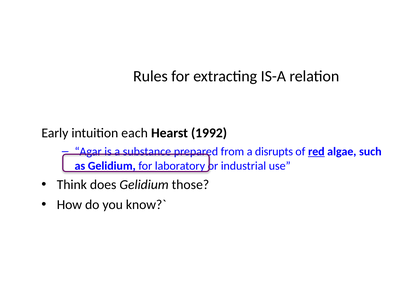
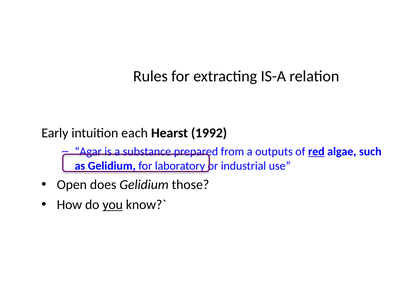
disrupts: disrupts -> outputs (274, 151)
Think: Think -> Open (72, 185)
you underline: none -> present (113, 205)
